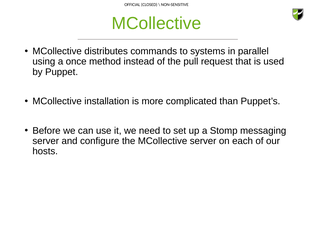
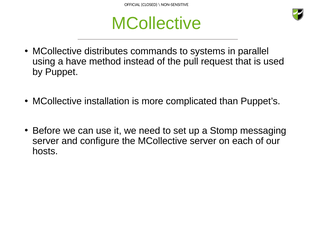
once: once -> have (76, 61)
